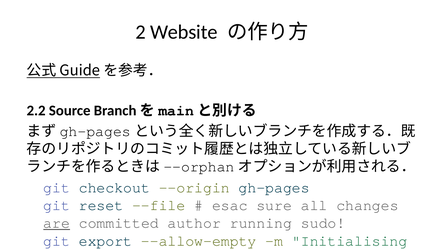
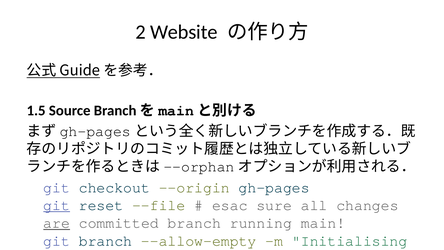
2.2: 2.2 -> 1.5 (36, 110)
git underline: none -> present (57, 205)
committed author: author -> branch (194, 223)
running sudo: sudo -> main (323, 223)
git export: export -> branch (105, 241)
